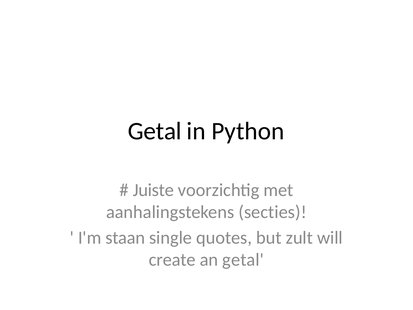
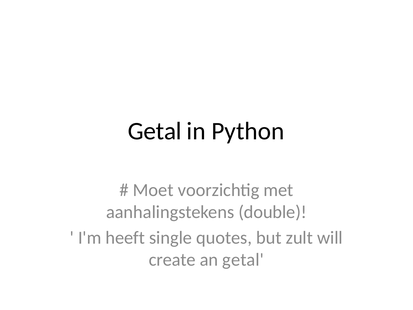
Juiste: Juiste -> Moet (153, 190)
secties: secties -> double (273, 212)
staan: staan -> heeft (125, 238)
